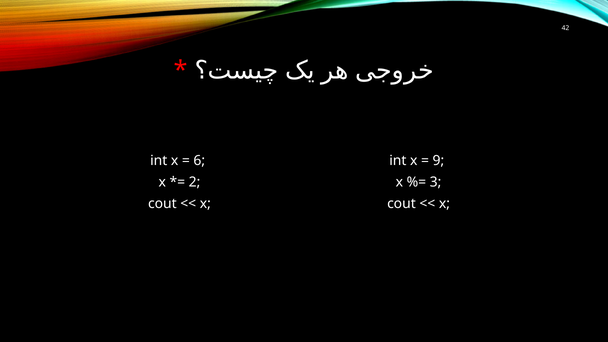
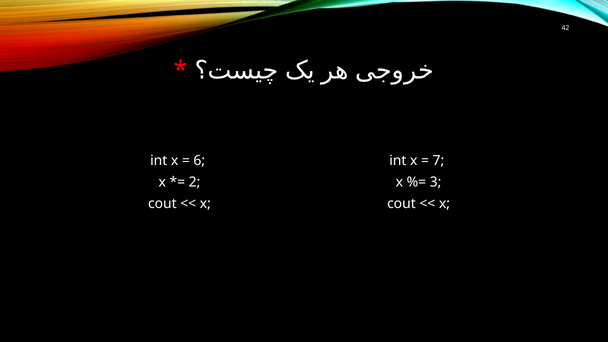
9: 9 -> 7 (438, 161)
